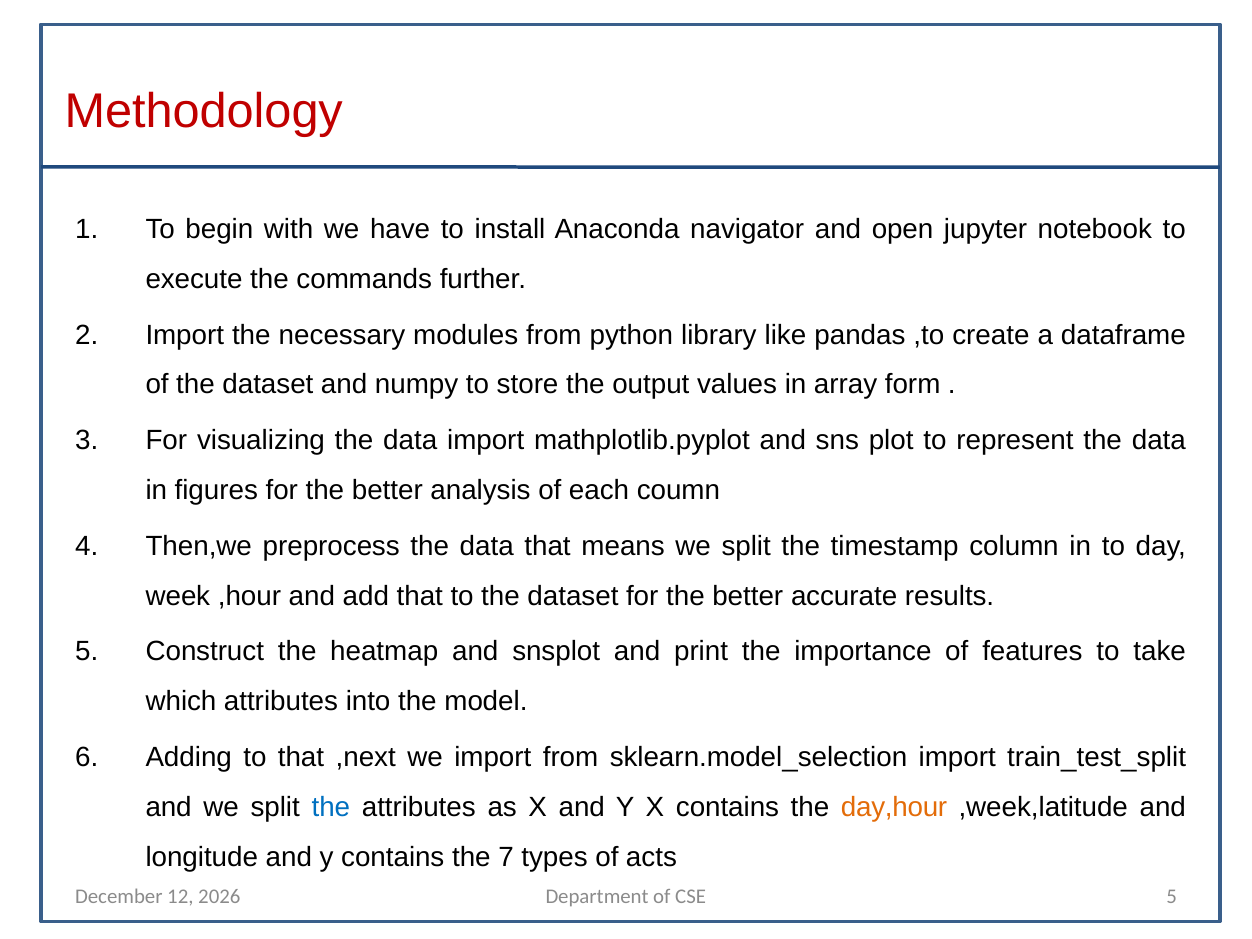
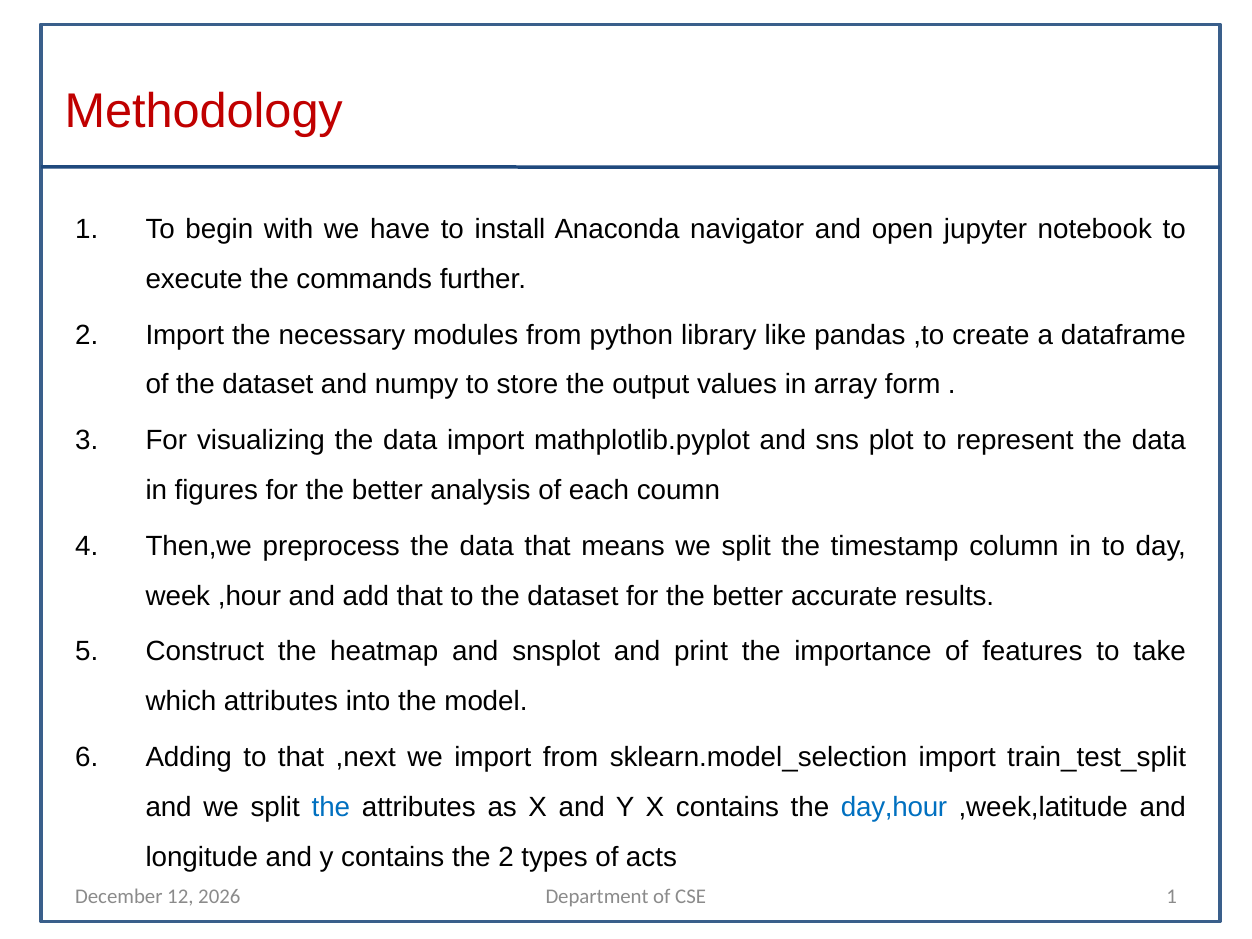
day,hour colour: orange -> blue (894, 807)
the 7: 7 -> 2 (506, 857)
CSE 5: 5 -> 1 (1172, 897)
